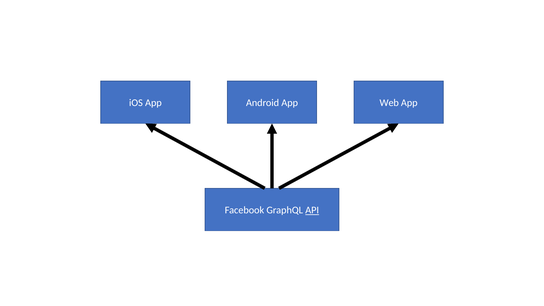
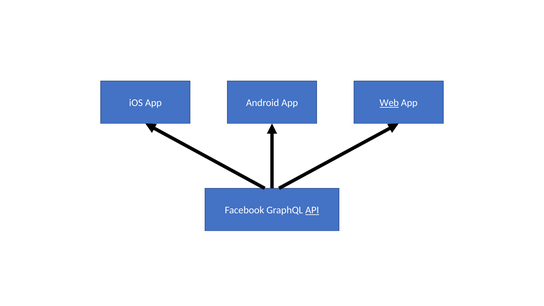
Web underline: none -> present (389, 103)
